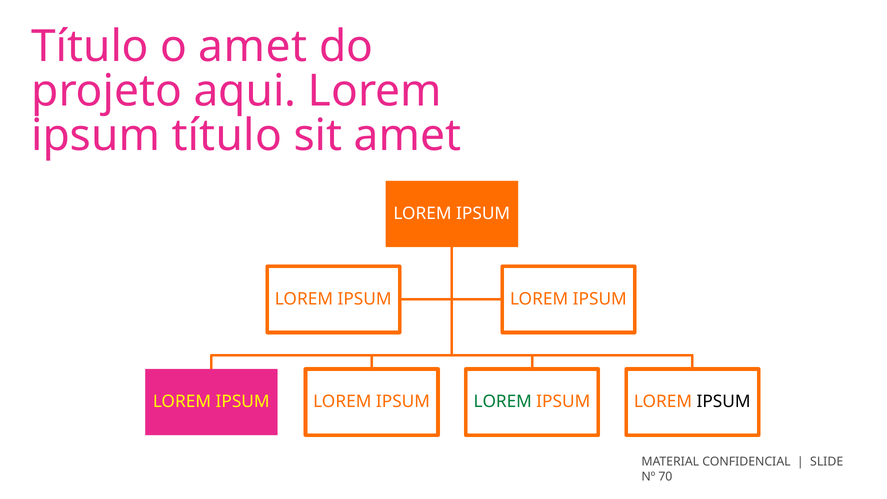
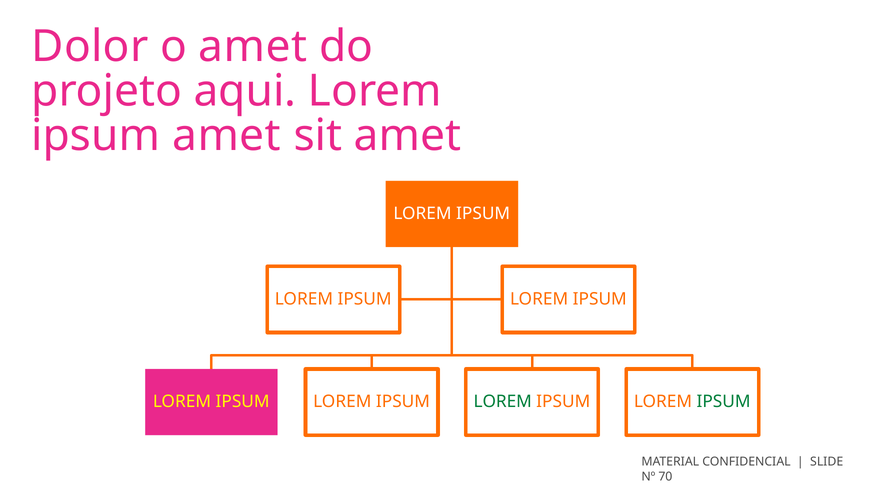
Título: Título -> Dolor (90, 47)
ipsum título: título -> amet (227, 135)
IPSUM colour: black -> green (724, 402)
